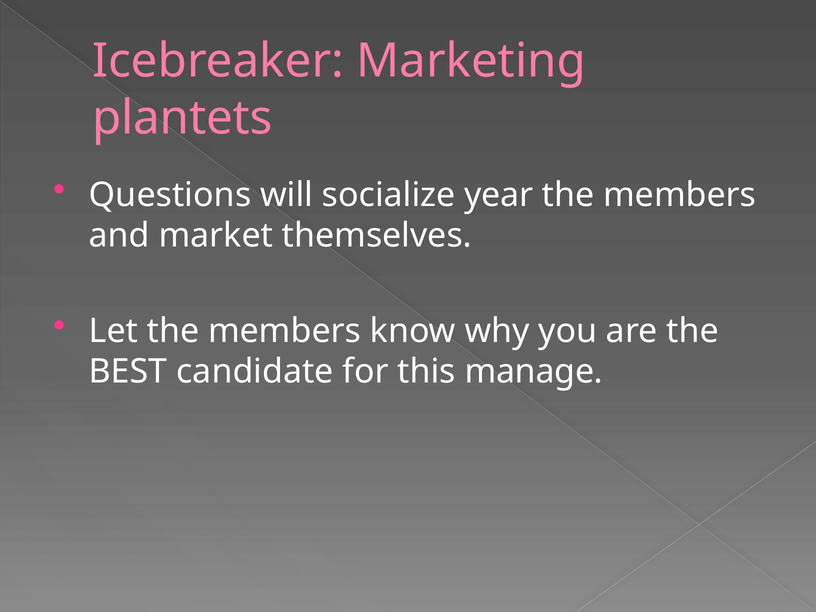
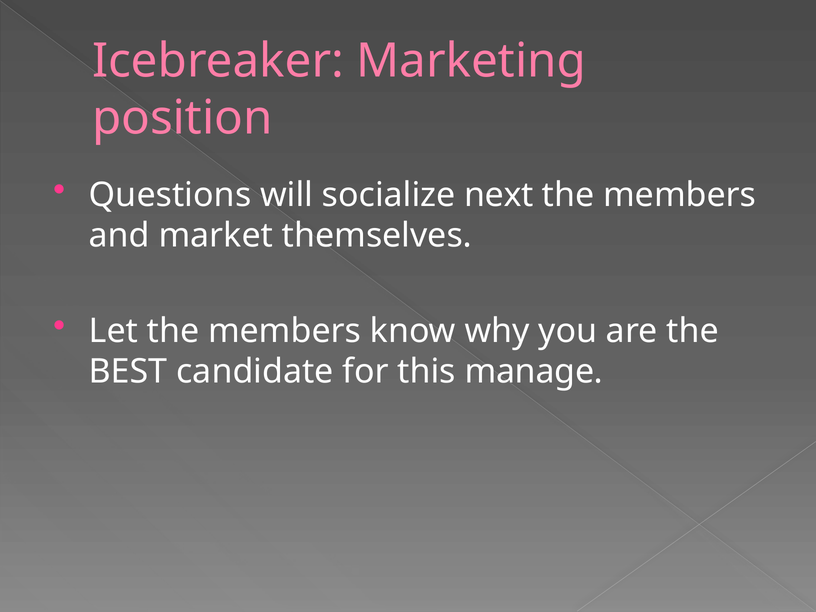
plantets: plantets -> position (182, 118)
year: year -> next (499, 195)
